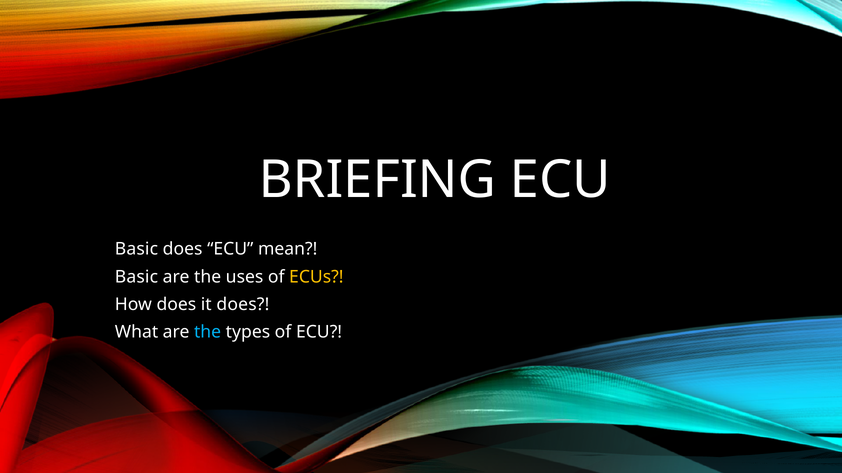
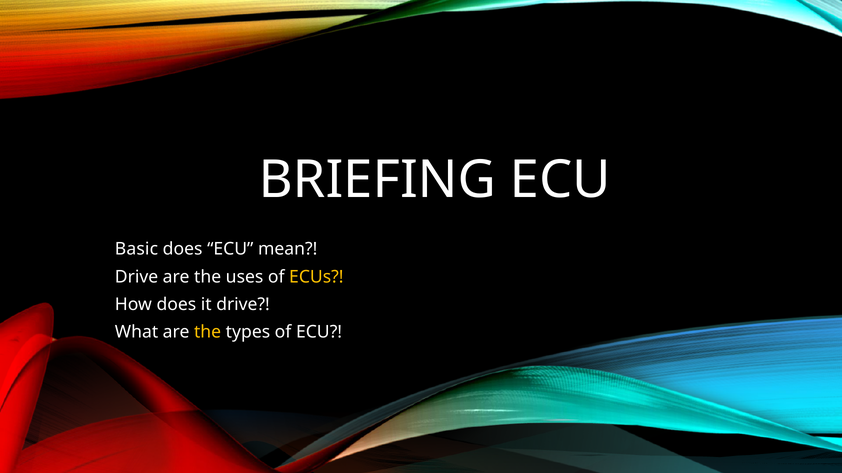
Basic: Basic -> Drive (137, 277)
it does: does -> drive (243, 305)
the colour: light blue -> yellow (208, 333)
